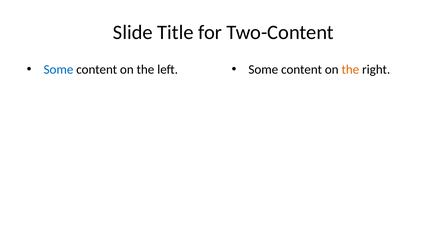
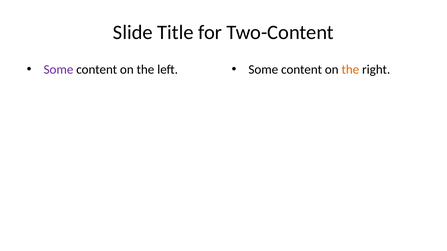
Some colour: blue -> purple (58, 70)
